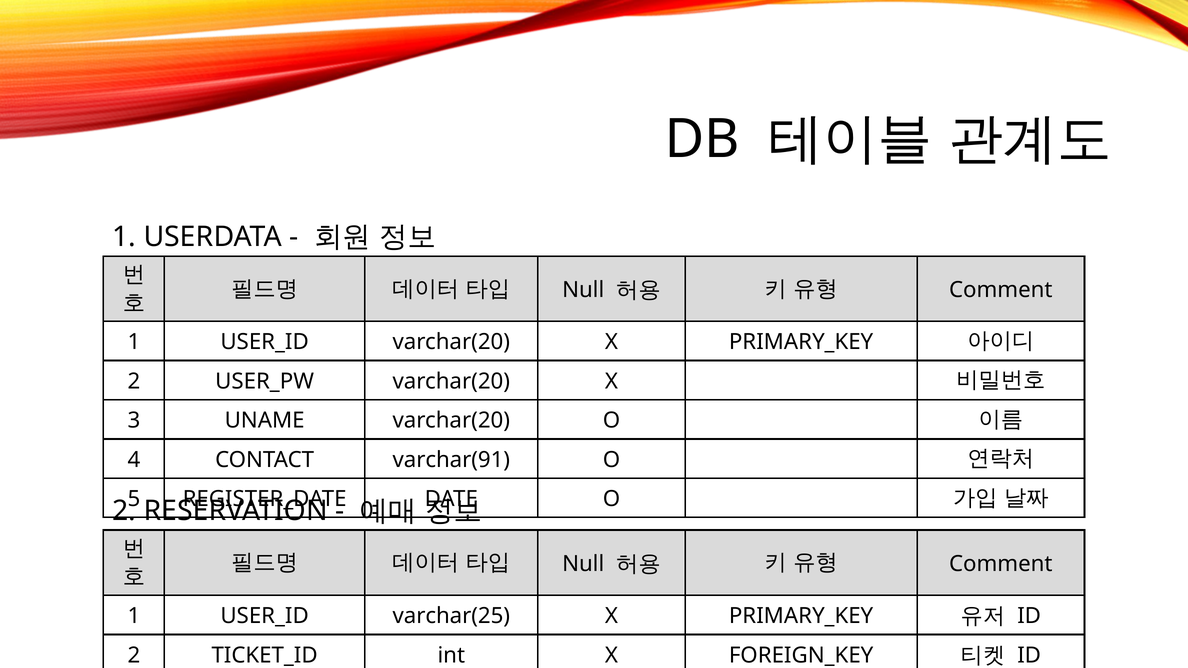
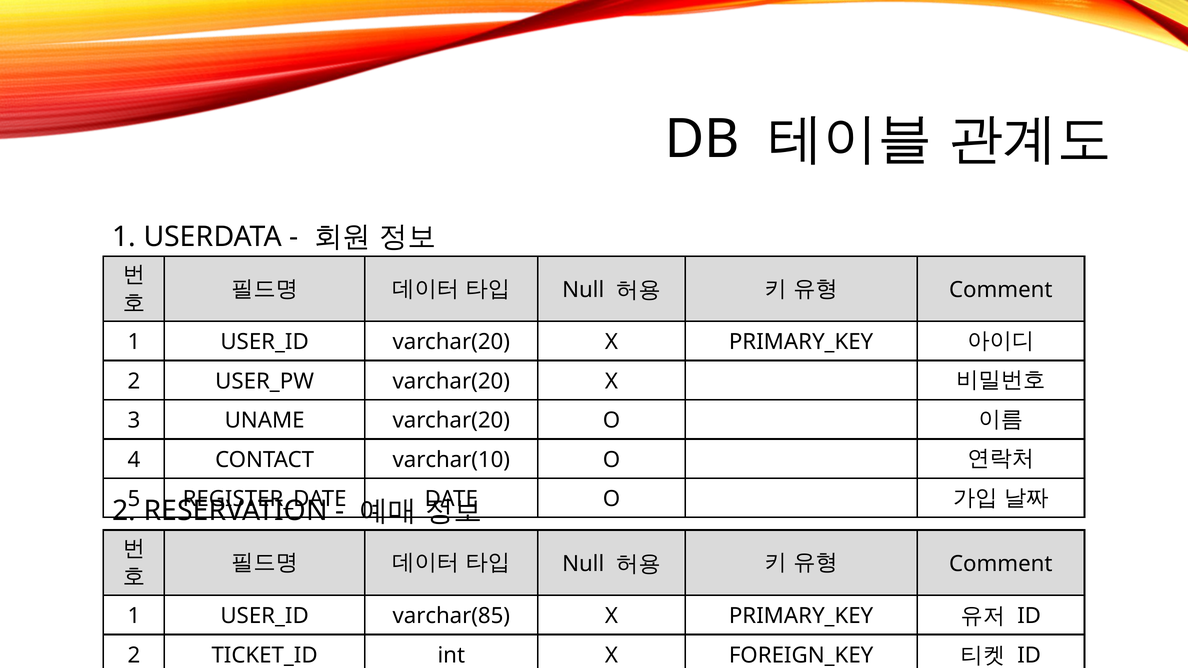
varchar(91: varchar(91 -> varchar(10 (451, 460)
varchar(25: varchar(25 -> varchar(85 (451, 616)
